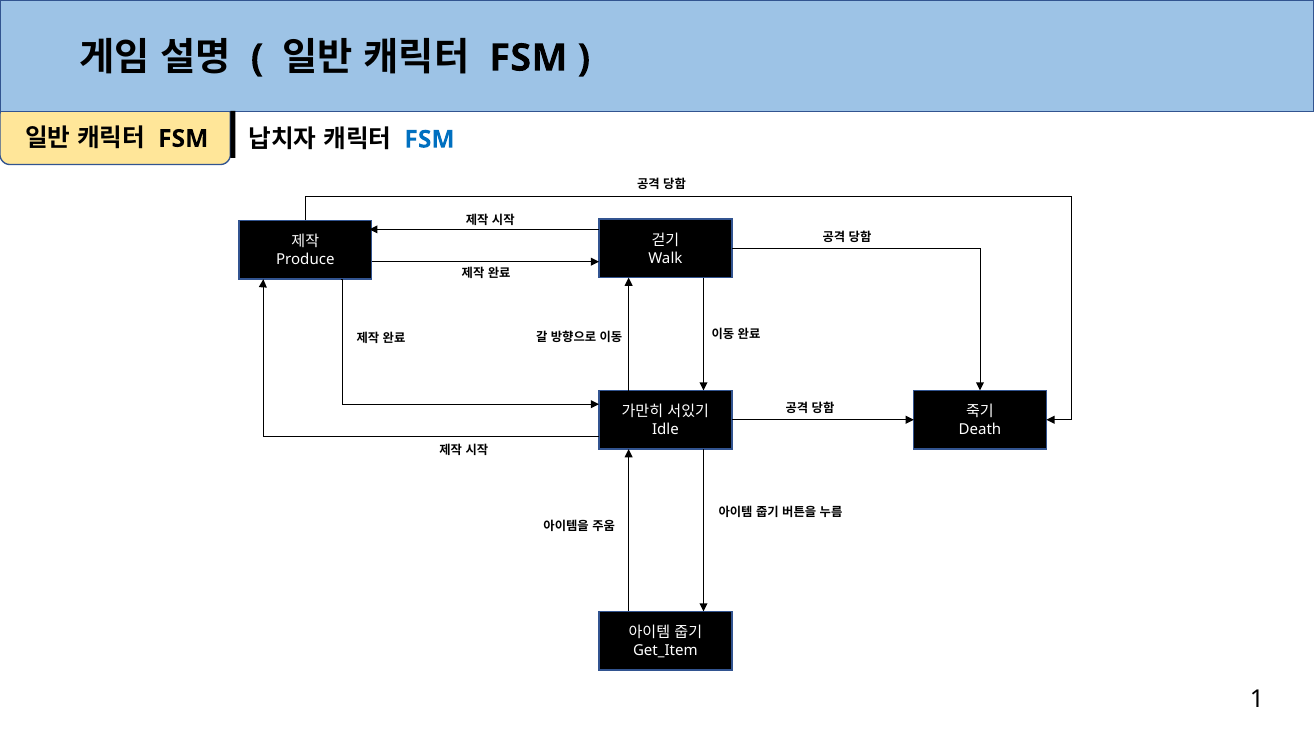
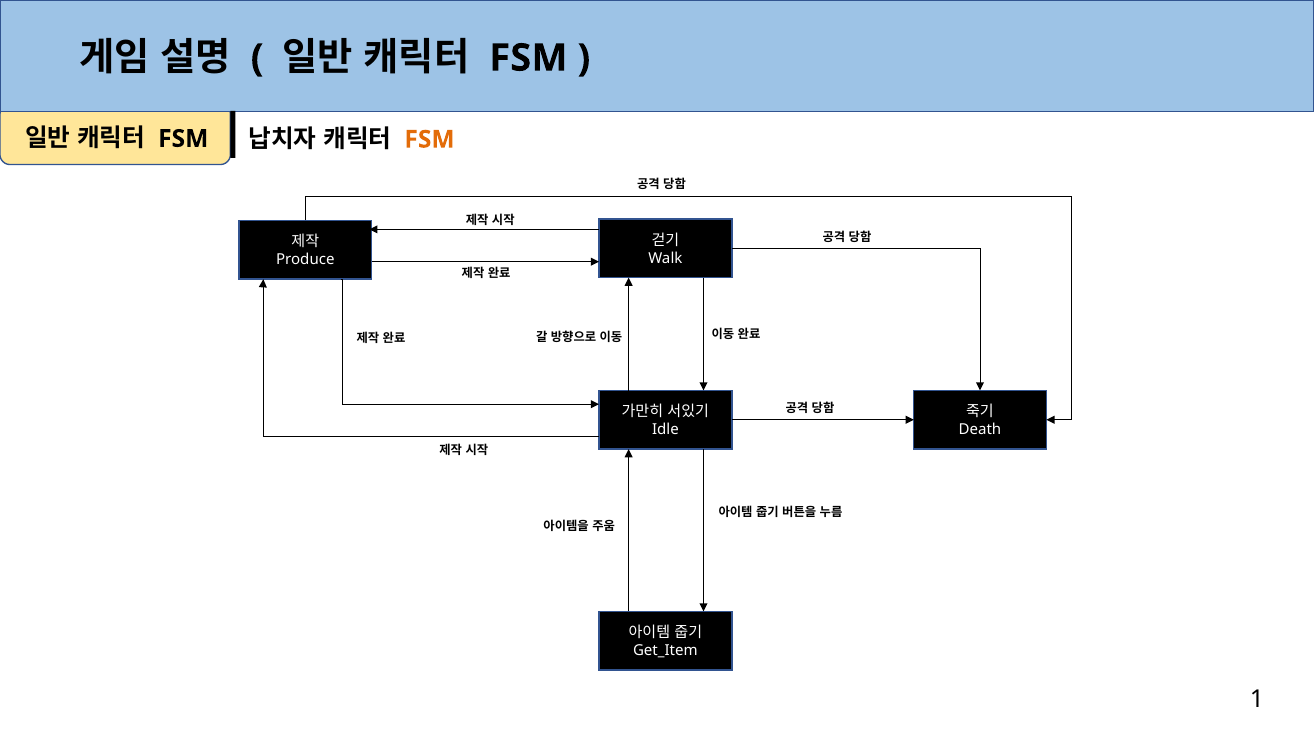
FSM colour: blue -> orange (430, 139)
